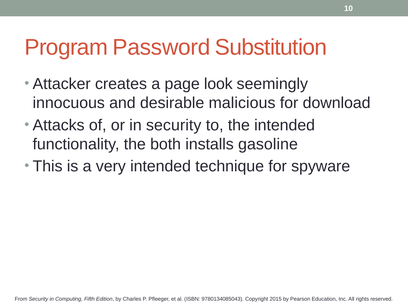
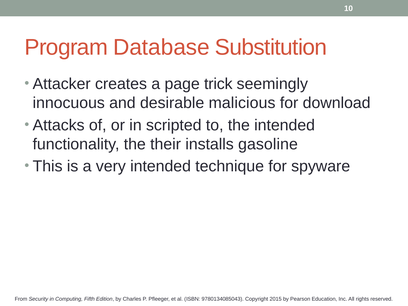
Password: Password -> Database (161, 47)
look: look -> trick (218, 84)
in security: security -> scripted (174, 125)
both: both -> their (166, 144)
